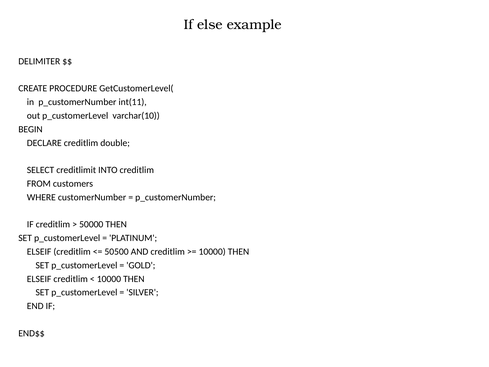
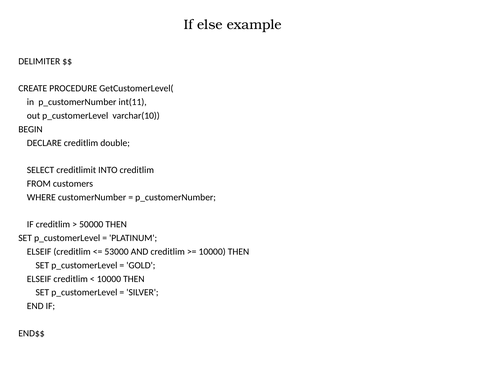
50500: 50500 -> 53000 (117, 252)
